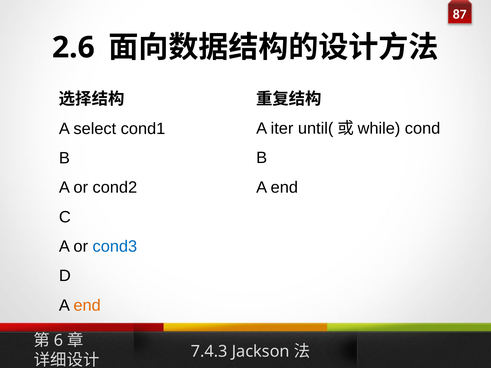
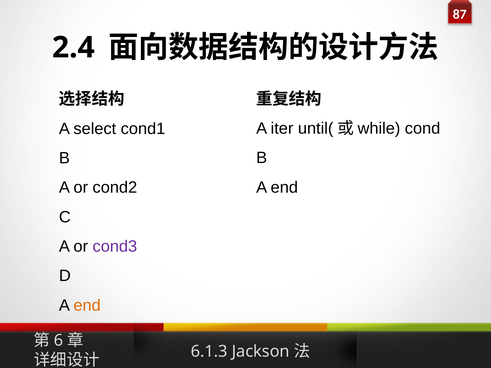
2.6: 2.6 -> 2.4 (73, 48)
cond3 colour: blue -> purple (115, 247)
7.4.3: 7.4.3 -> 6.1.3 (209, 352)
